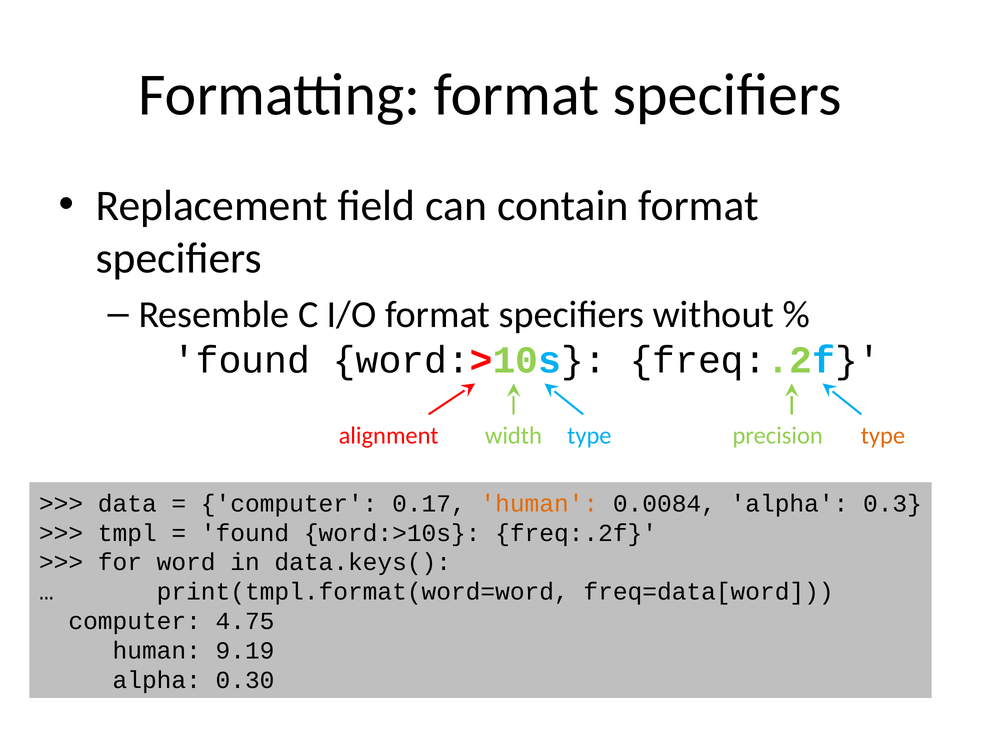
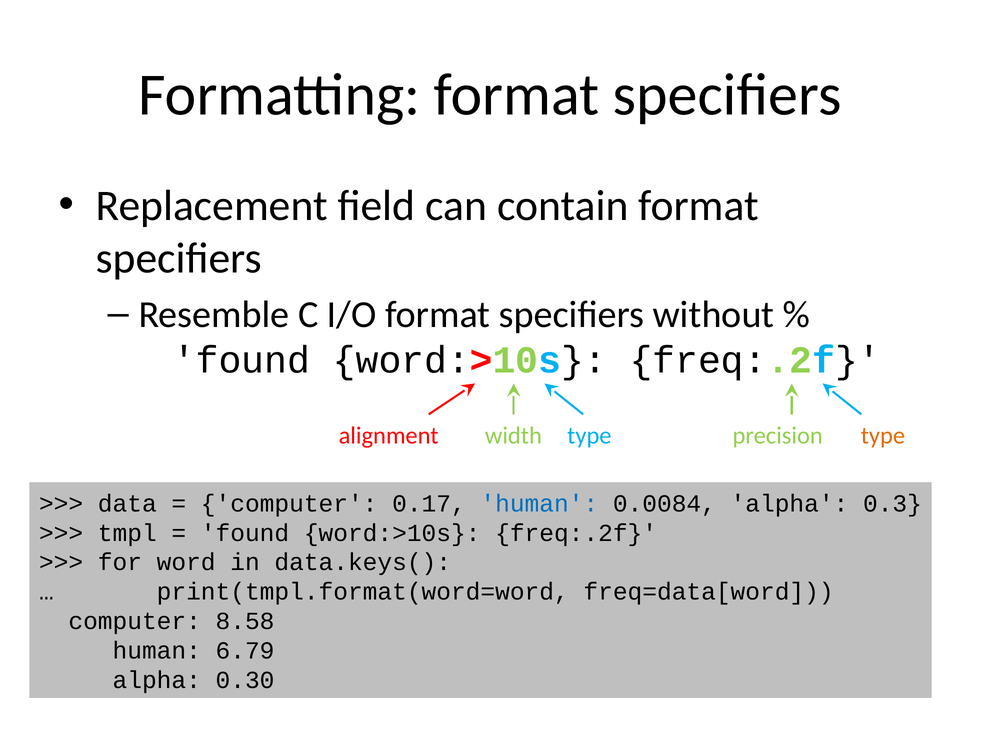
human colour: orange -> blue (539, 503)
4.75: 4.75 -> 8.58 (245, 621)
9.19: 9.19 -> 6.79 (245, 650)
